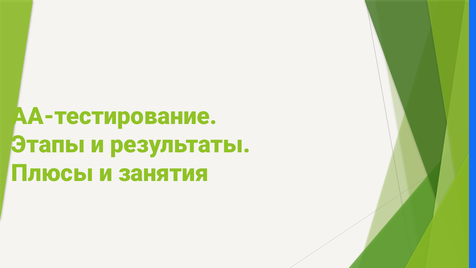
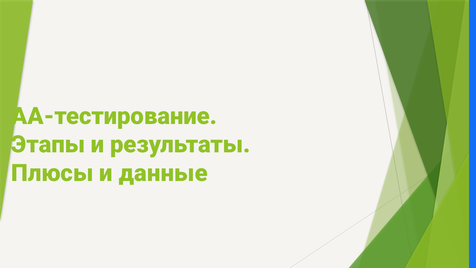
занятия: занятия -> данные (163, 173)
